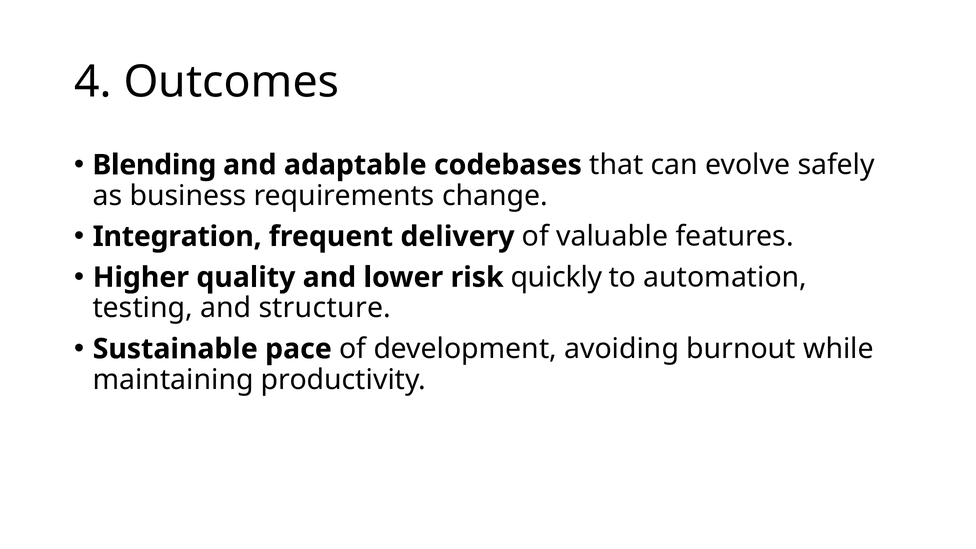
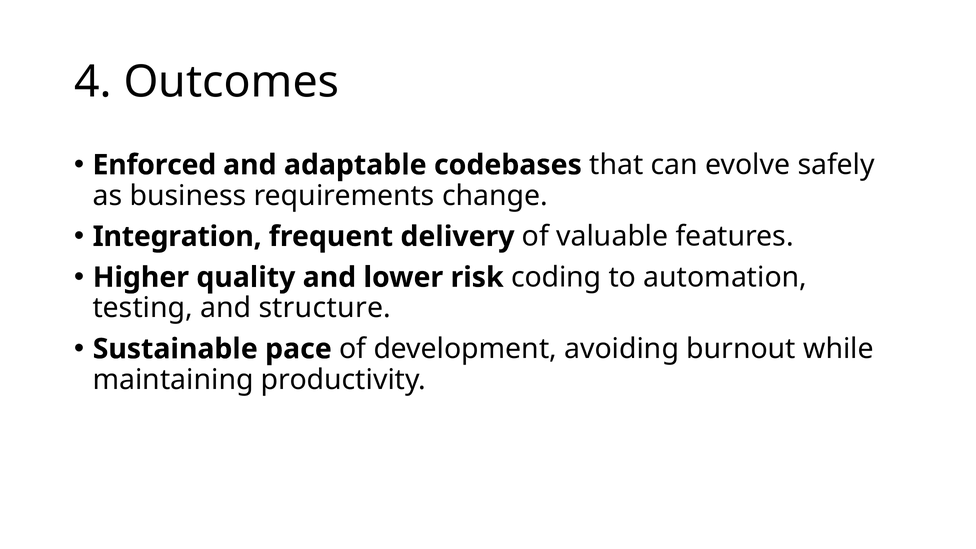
Blending: Blending -> Enforced (154, 165)
quickly: quickly -> coding (556, 277)
